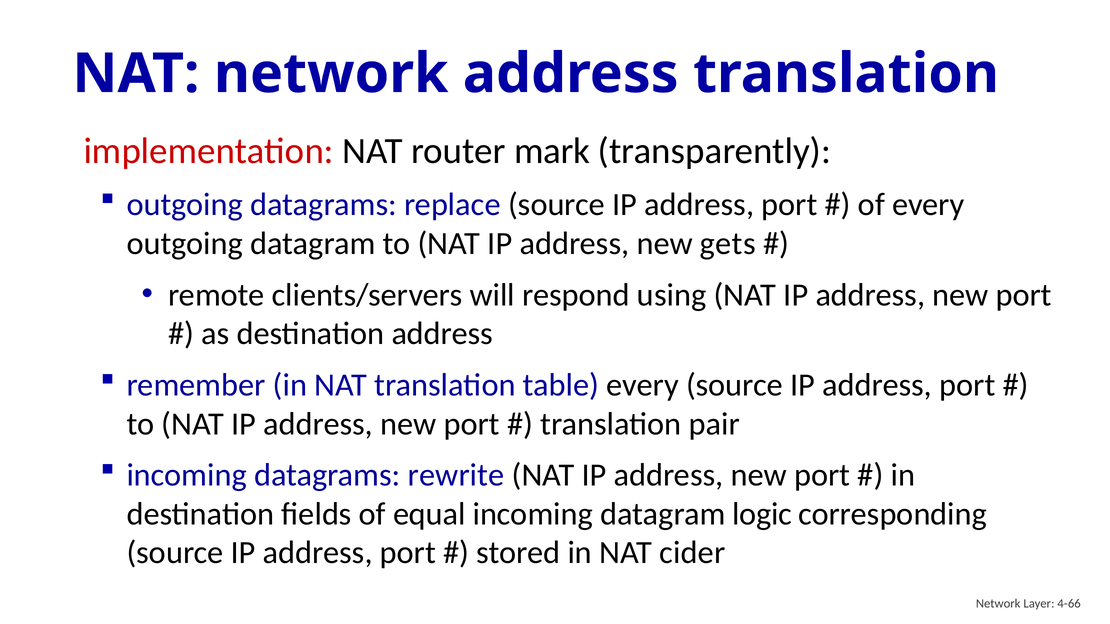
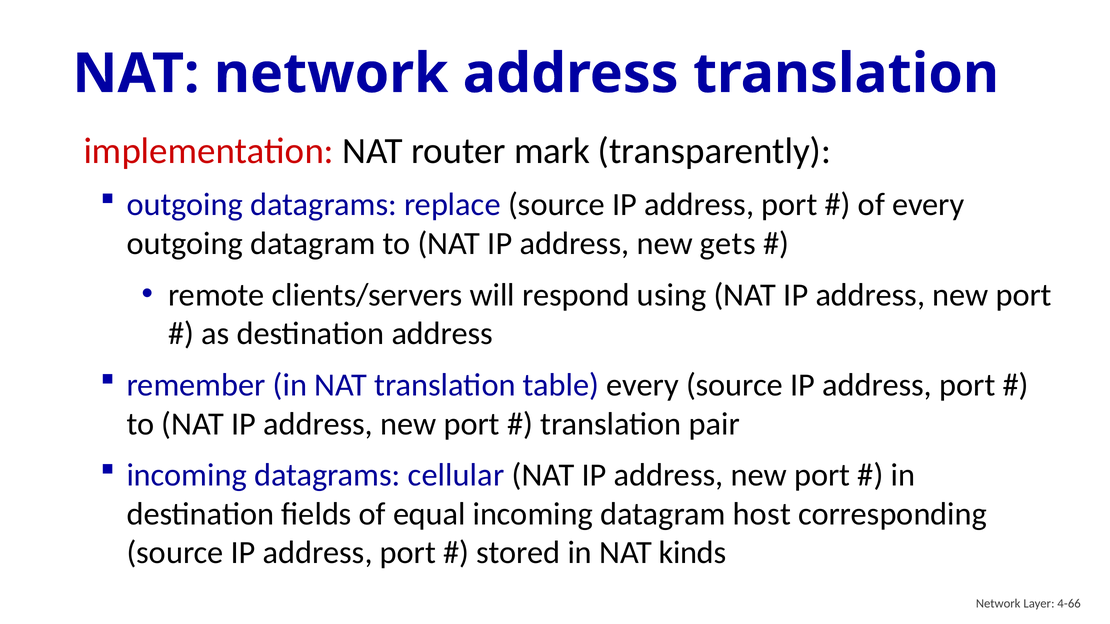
rewrite: rewrite -> cellular (456, 476)
logic: logic -> host (762, 514)
cider: cider -> kinds (693, 553)
